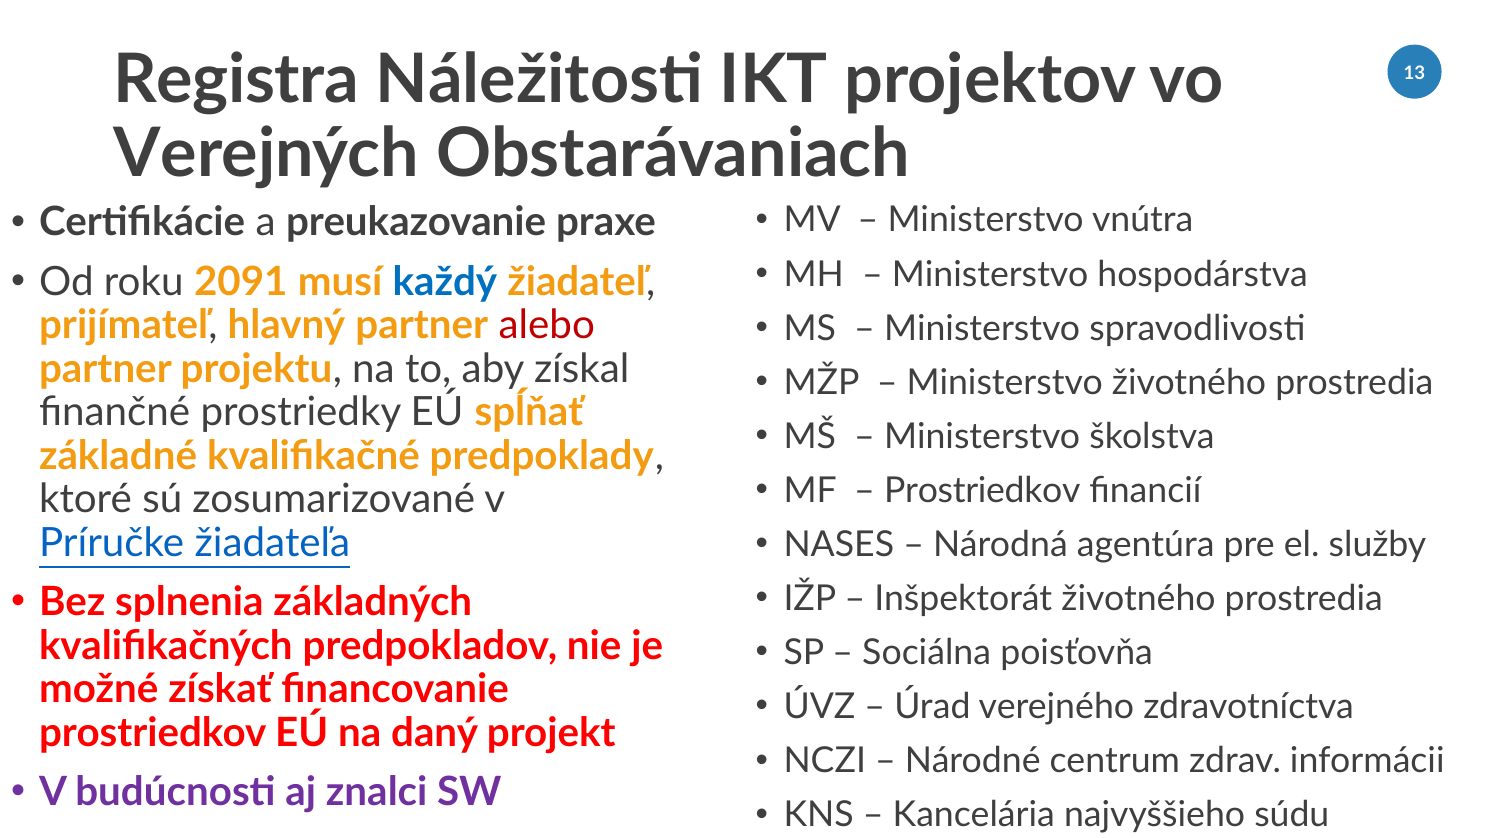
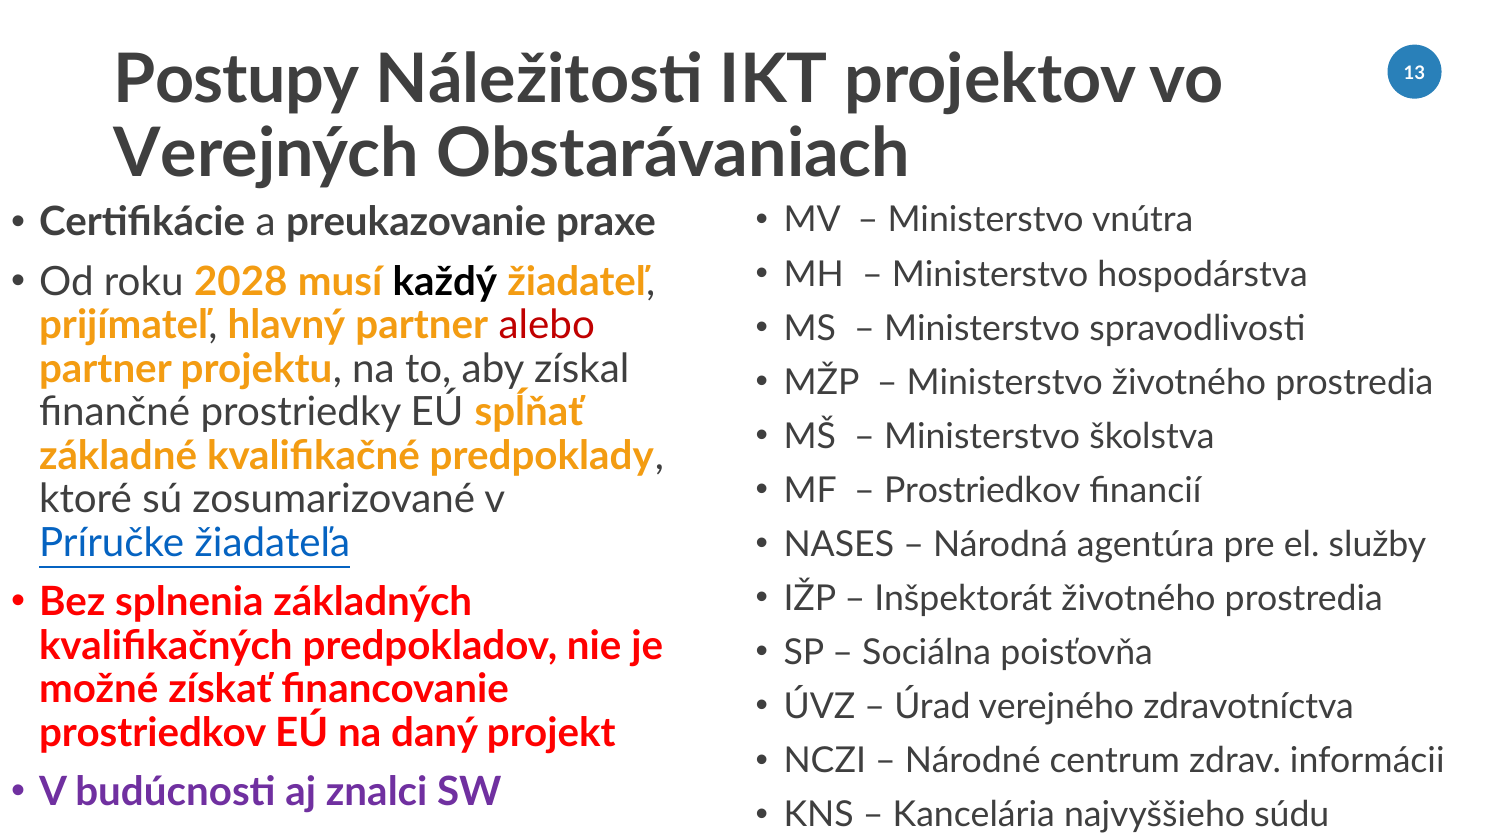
Registra: Registra -> Postupy (237, 80)
2091: 2091 -> 2028 (241, 282)
každý colour: blue -> black (445, 282)
